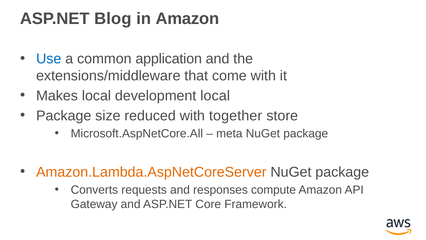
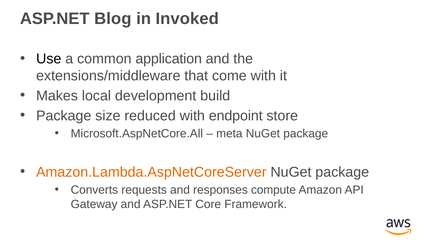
in Amazon: Amazon -> Invoked (187, 19)
Use colour: blue -> black (49, 59)
development local: local -> build (215, 96)
together: together -> endpoint (236, 115)
